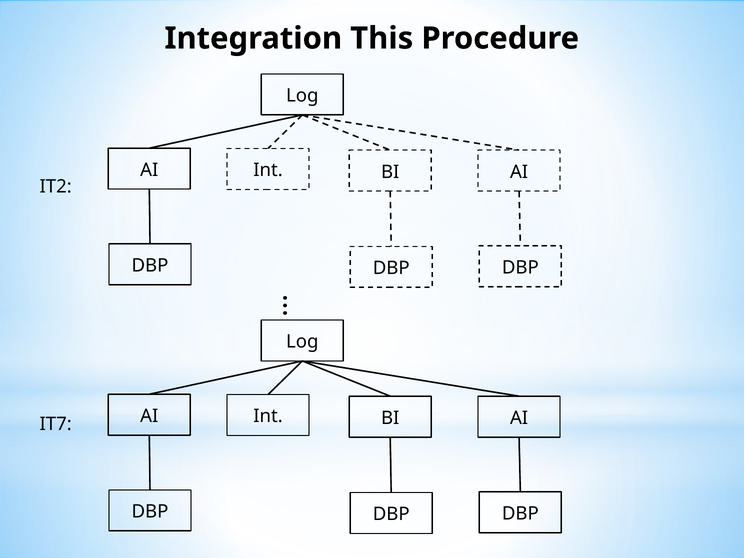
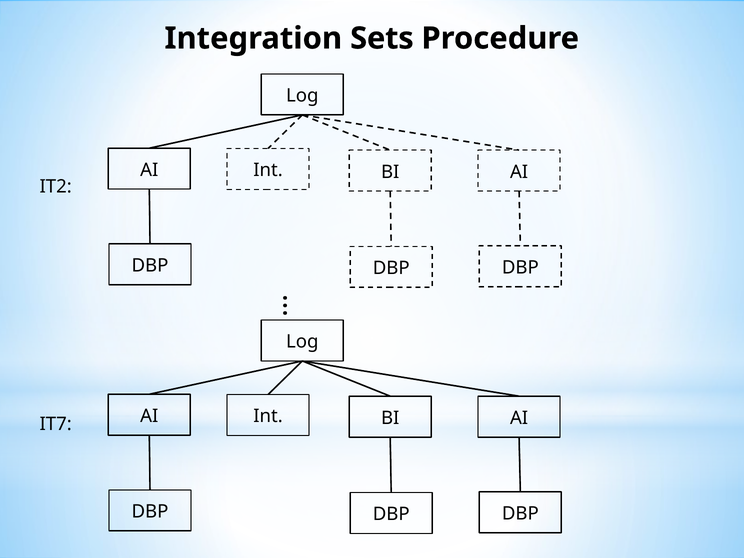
This: This -> Sets (382, 38)
